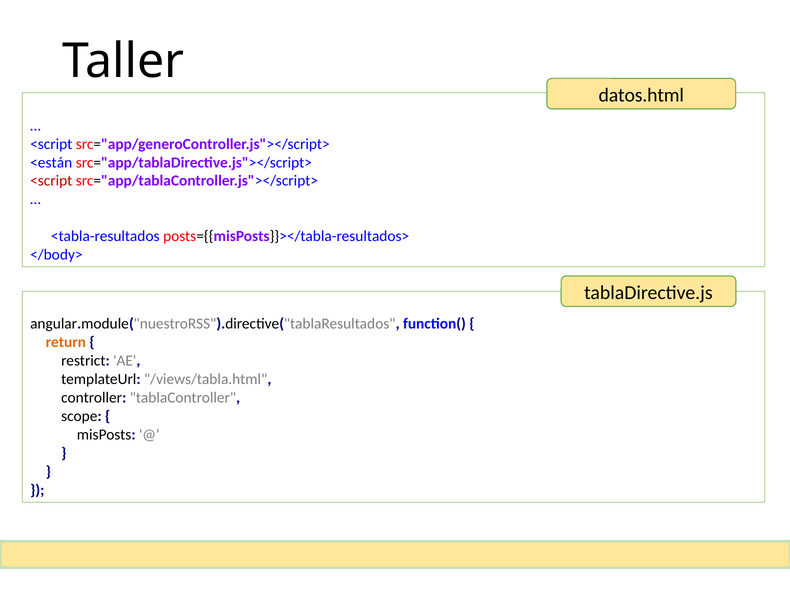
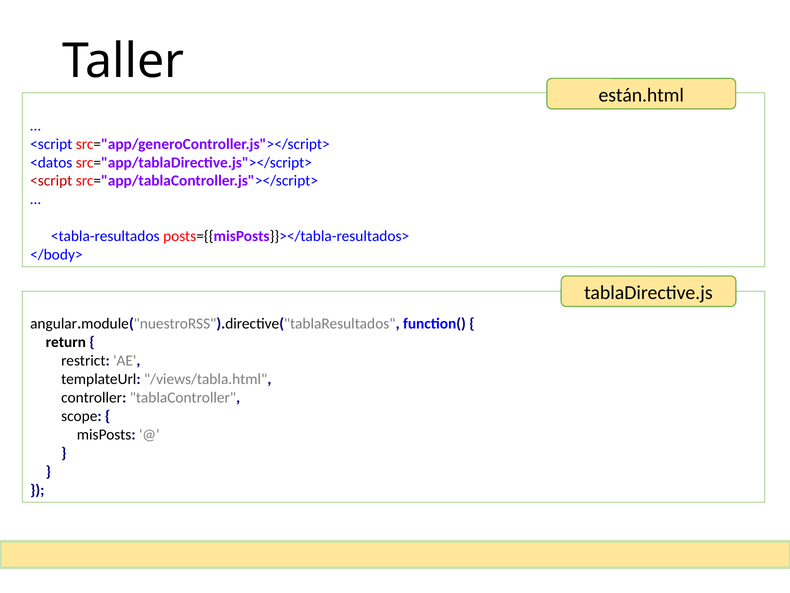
datos.html: datos.html -> están.html (641, 95)
<están: <están -> <datos (51, 162)
return colour: orange -> black (66, 342)
